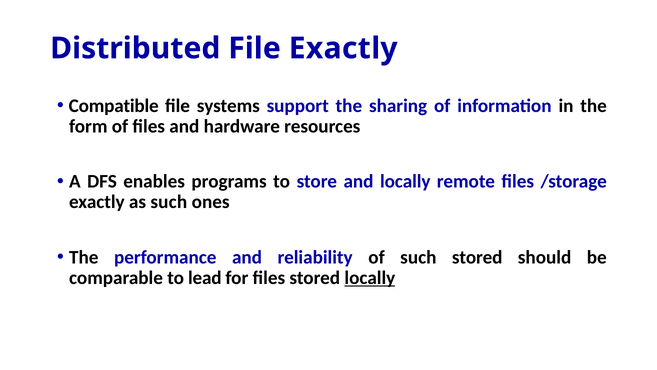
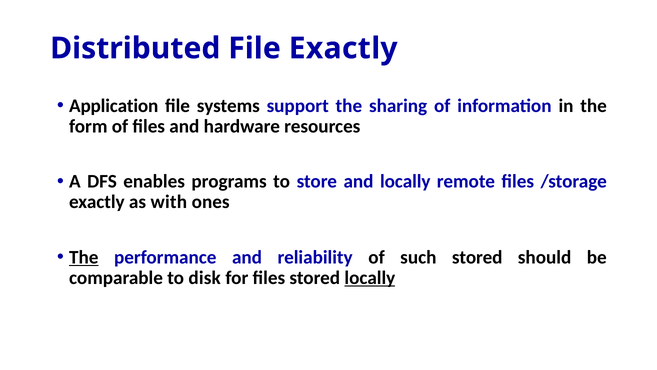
Compatible: Compatible -> Application (114, 106)
as such: such -> with (169, 202)
The underline: none -> present (84, 257)
lead: lead -> disk (205, 278)
